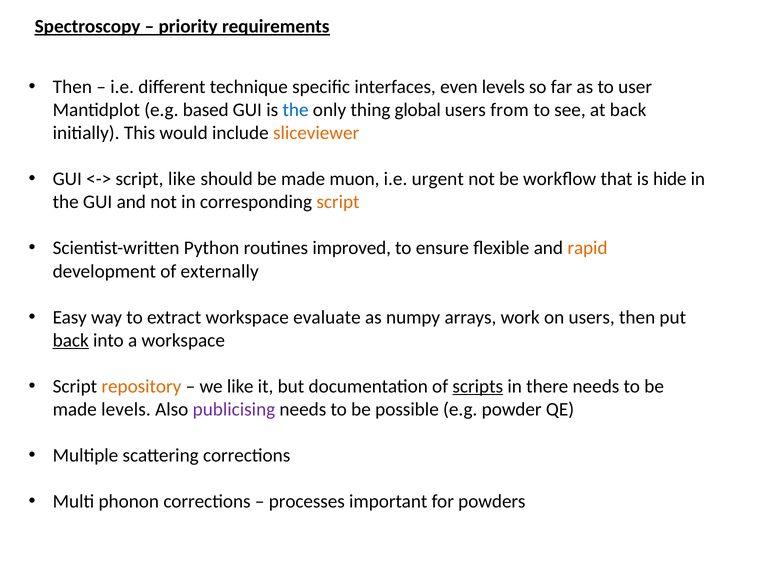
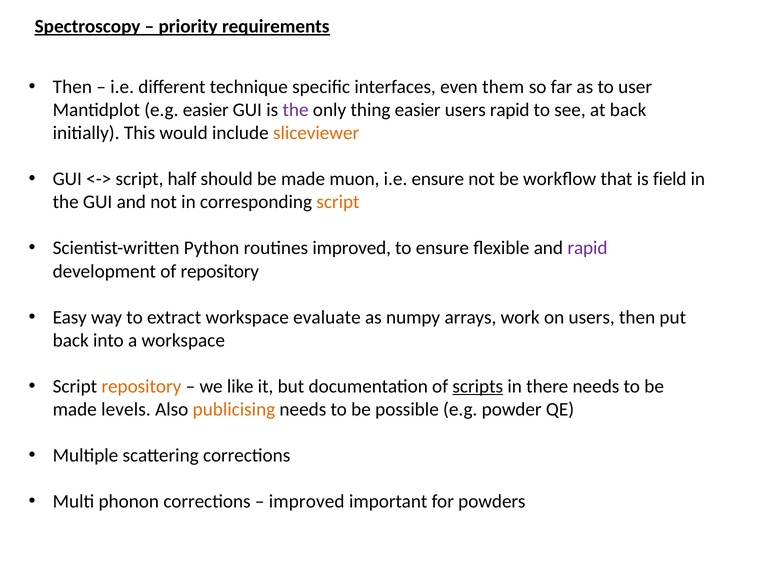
even levels: levels -> them (503, 87)
e.g based: based -> easier (206, 110)
the colour: blue -> purple (296, 110)
thing global: global -> easier (418, 110)
users from: from -> rapid (510, 110)
script like: like -> half (182, 179)
i.e urgent: urgent -> ensure (438, 179)
hide: hide -> field (670, 179)
rapid colour: orange -> purple (587, 248)
of externally: externally -> repository (220, 271)
back underline: present -> none (71, 340)
publicising colour: purple -> orange (234, 409)
processes: processes -> improved (307, 502)
